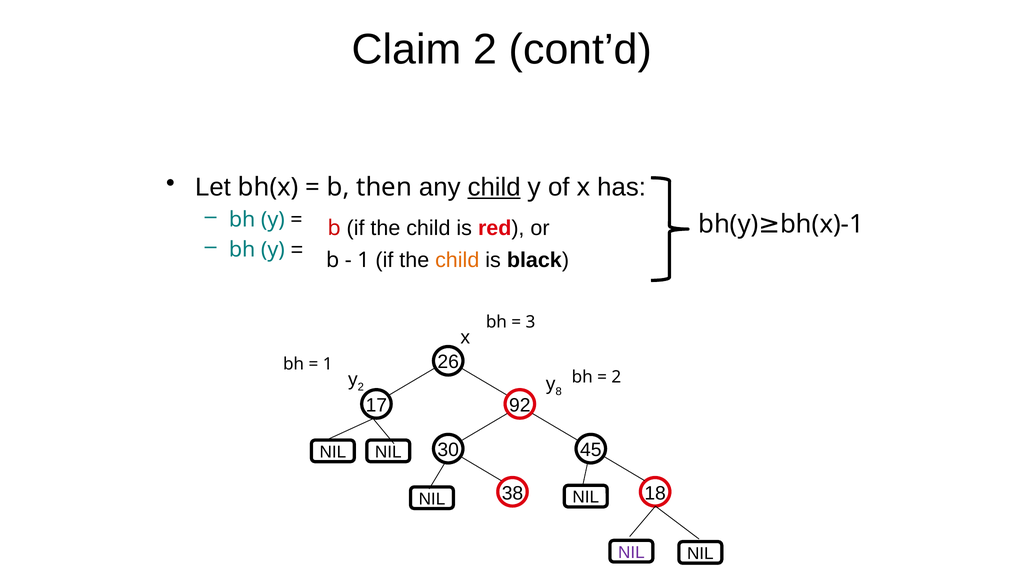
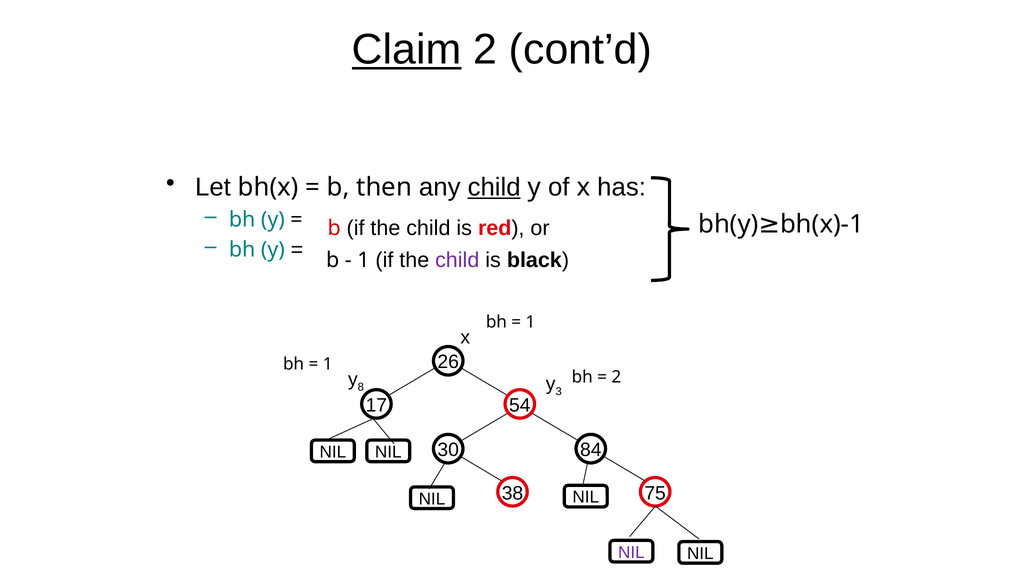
Claim underline: none -> present (407, 50)
child colour: orange -> purple (457, 260)
3: 3 -> 1 (530, 322)
y 2: 2 -> 8 (361, 387)
8: 8 -> 3 (559, 391)
92: 92 -> 54 (520, 405)
45: 45 -> 84 (591, 449)
18: 18 -> 75 (655, 493)
